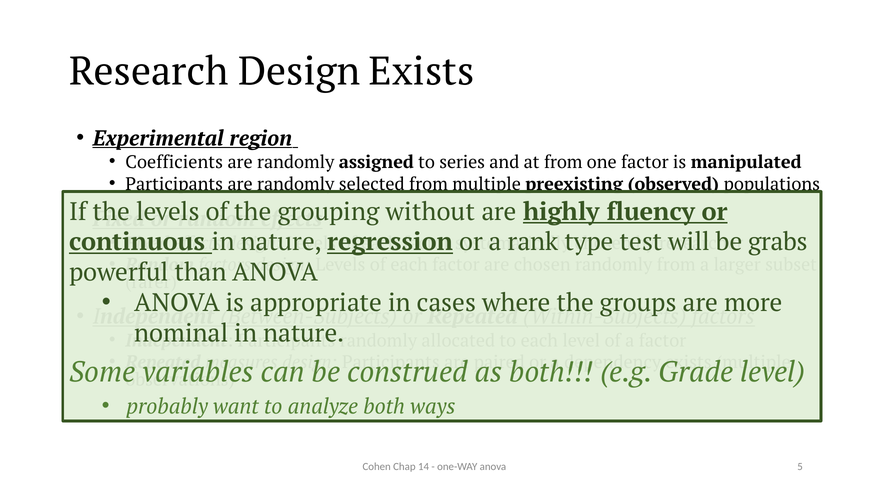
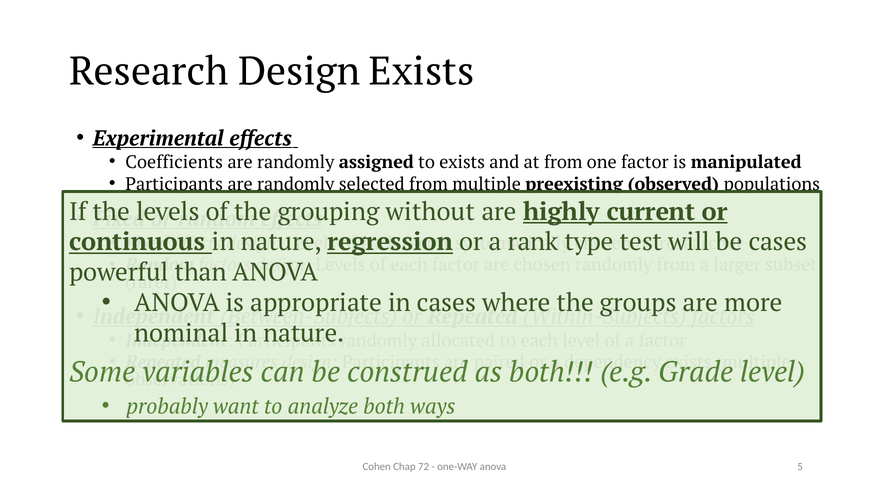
Experimental region: region -> effects (261, 138)
to series: series -> exists (462, 162)
fluency: fluency -> current (651, 212)
grabs: grabs -> cases (778, 242)
14: 14 -> 72 (424, 467)
